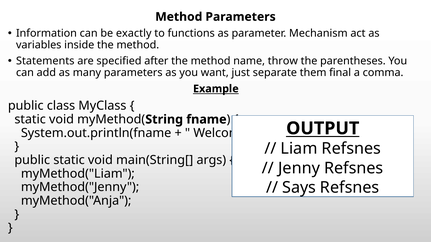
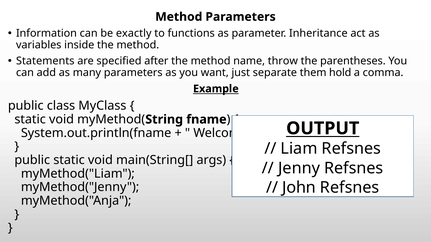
Mechanism: Mechanism -> Inheritance (318, 33)
final: final -> hold (340, 73)
Says: Says -> John (299, 188)
